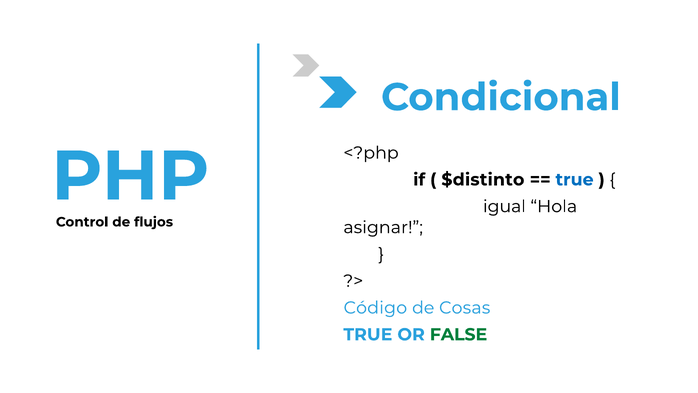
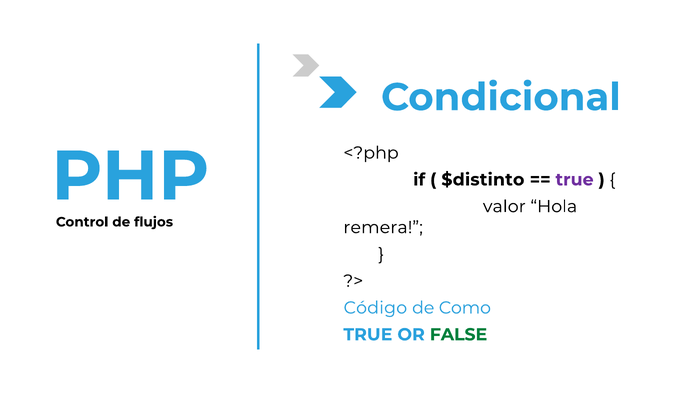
true colour: blue -> purple (575, 180)
igual: igual -> valor (504, 206)
asignar: asignar -> remera (383, 227)
Cosas: Cosas -> Como (465, 308)
